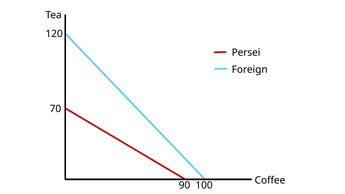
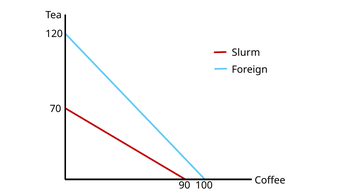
Persei: Persei -> Slurm (246, 53)
